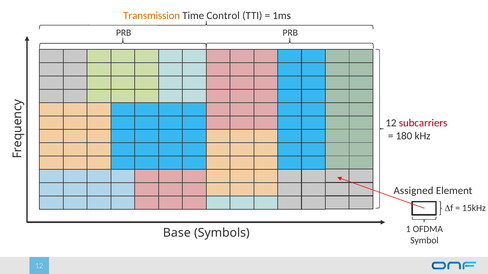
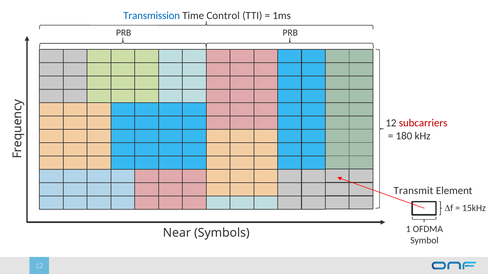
Transmission colour: orange -> blue (152, 16)
Assigned: Assigned -> Transmit (413, 191)
Base: Base -> Near (177, 233)
